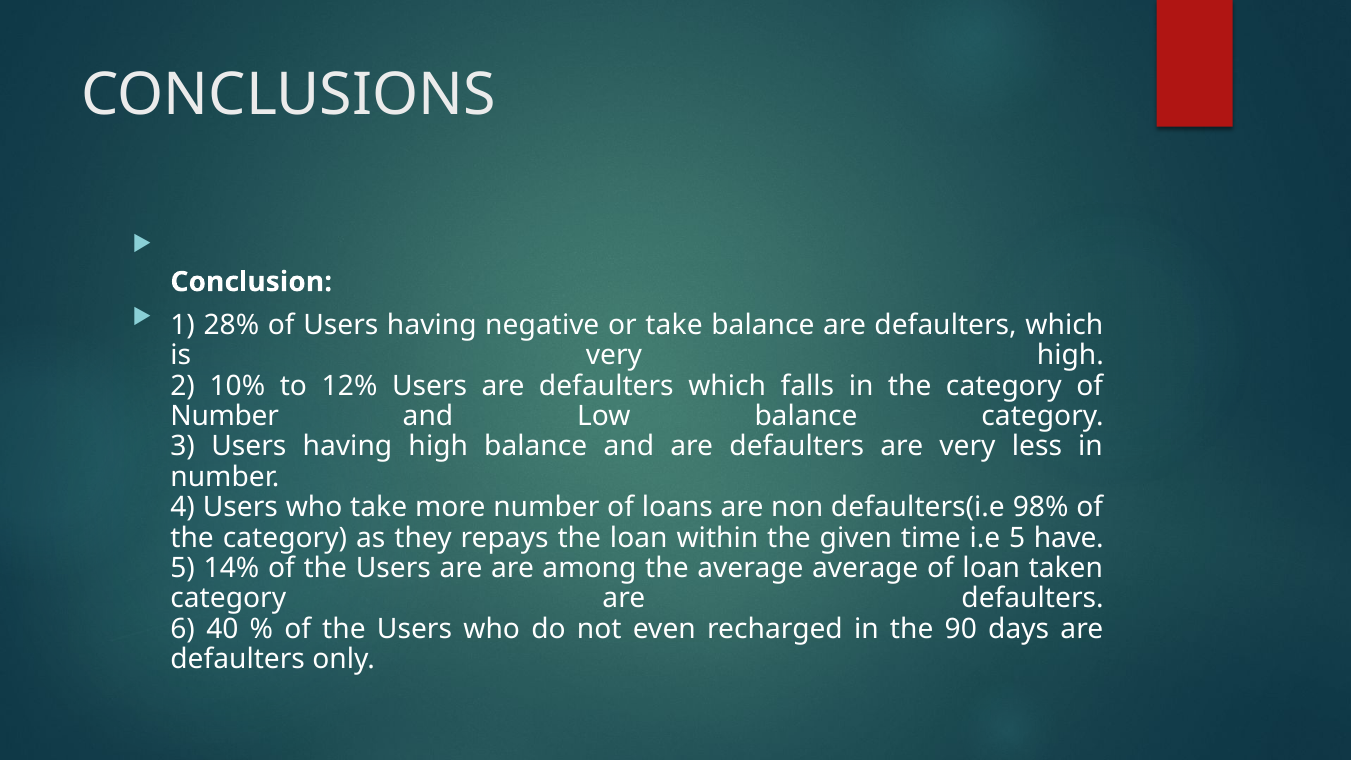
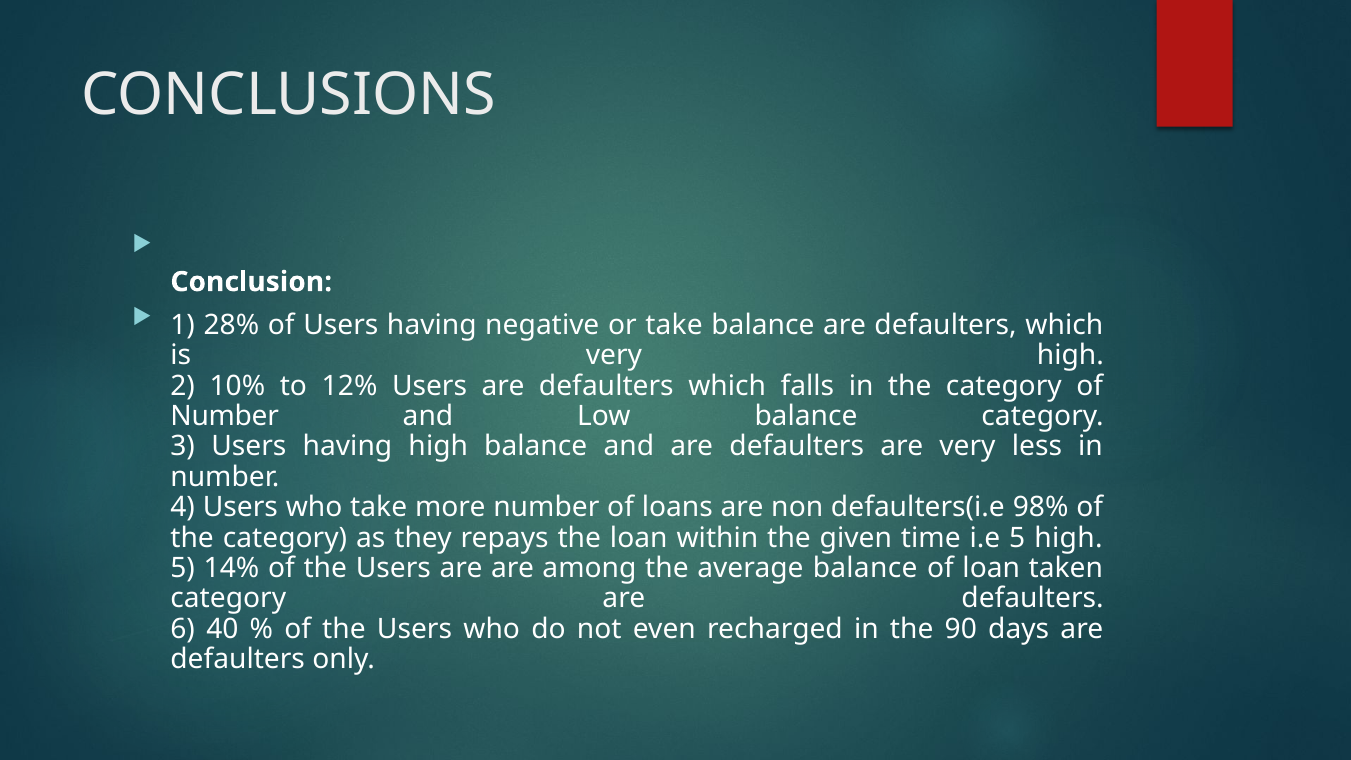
5 have: have -> high (1069, 538)
average average: average -> balance (865, 568)
